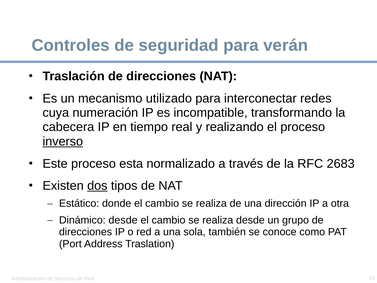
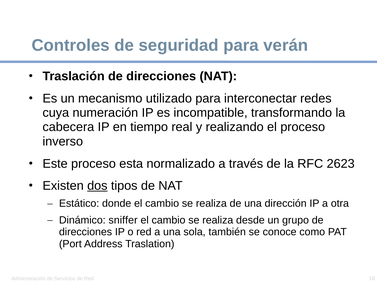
inverso underline: present -> none (63, 141)
2683: 2683 -> 2623 (341, 163)
Dinámico desde: desde -> sniffer (123, 220)
